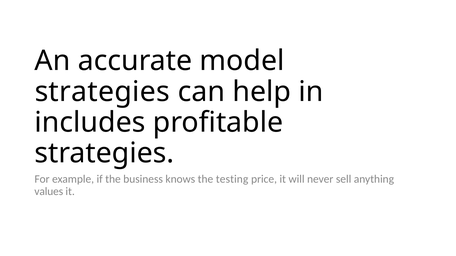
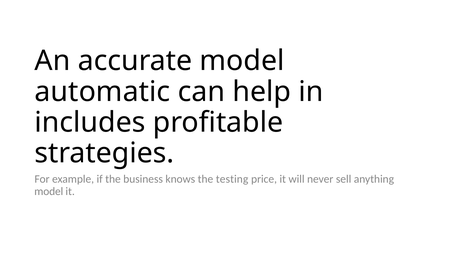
strategies: strategies -> automatic (102, 92)
values: values -> model (49, 192)
